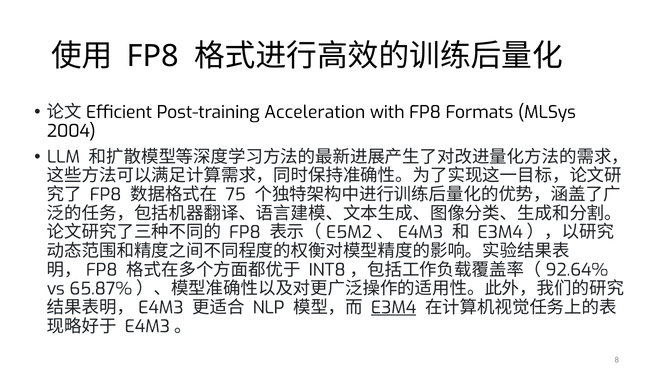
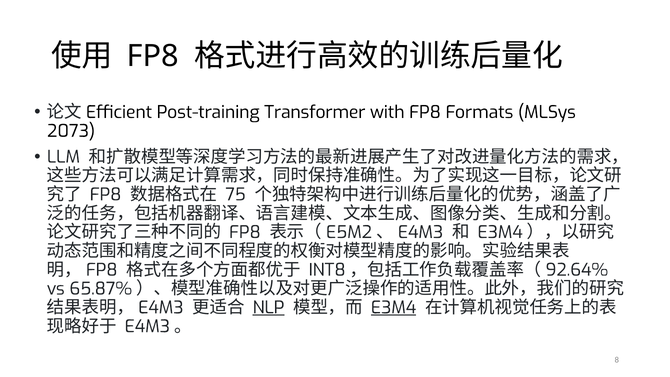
Acceleration: Acceleration -> Transformer (315, 112)
2004: 2004 -> 2073 (71, 131)
NLP underline: none -> present (268, 307)
